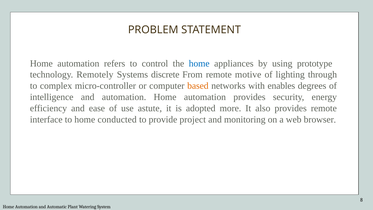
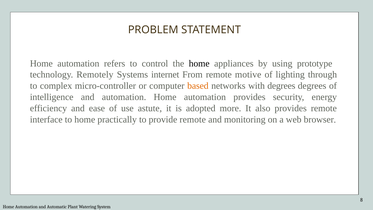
home colour: blue -> black (199, 63)
discrete: discrete -> internet (165, 75)
with enables: enables -> degrees (281, 86)
conducted: conducted -> practically (117, 119)
provide project: project -> remote (193, 119)
